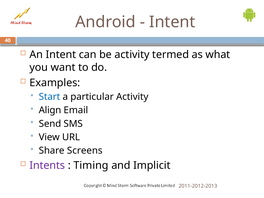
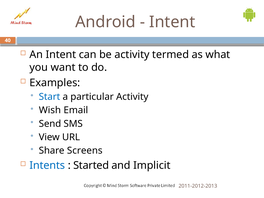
Align: Align -> Wish (50, 110)
Intents colour: purple -> blue (47, 165)
Timing: Timing -> Started (91, 165)
